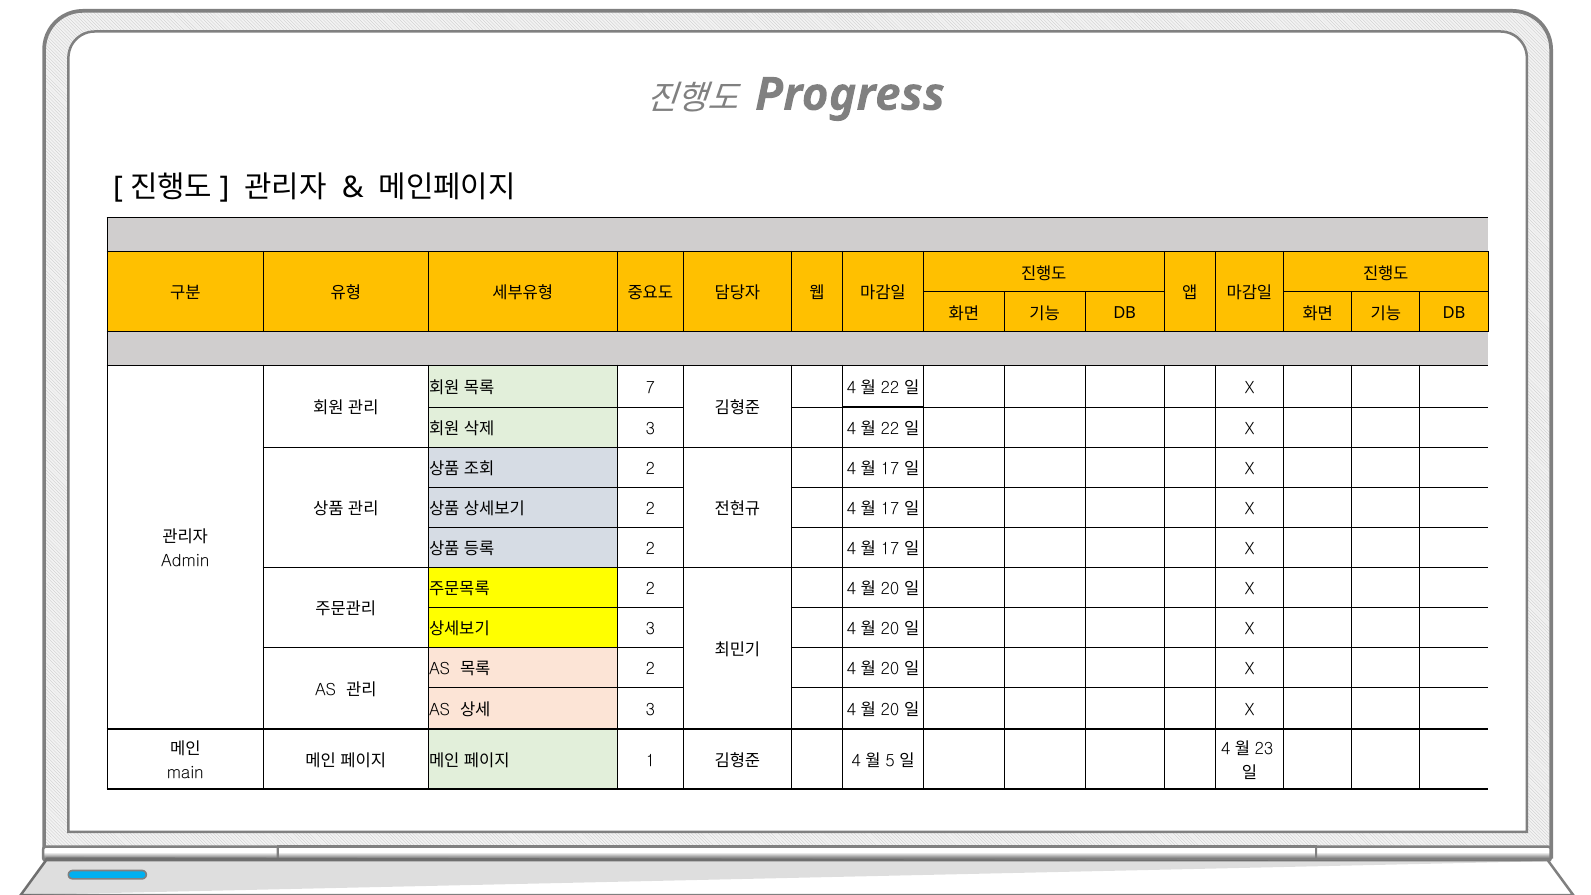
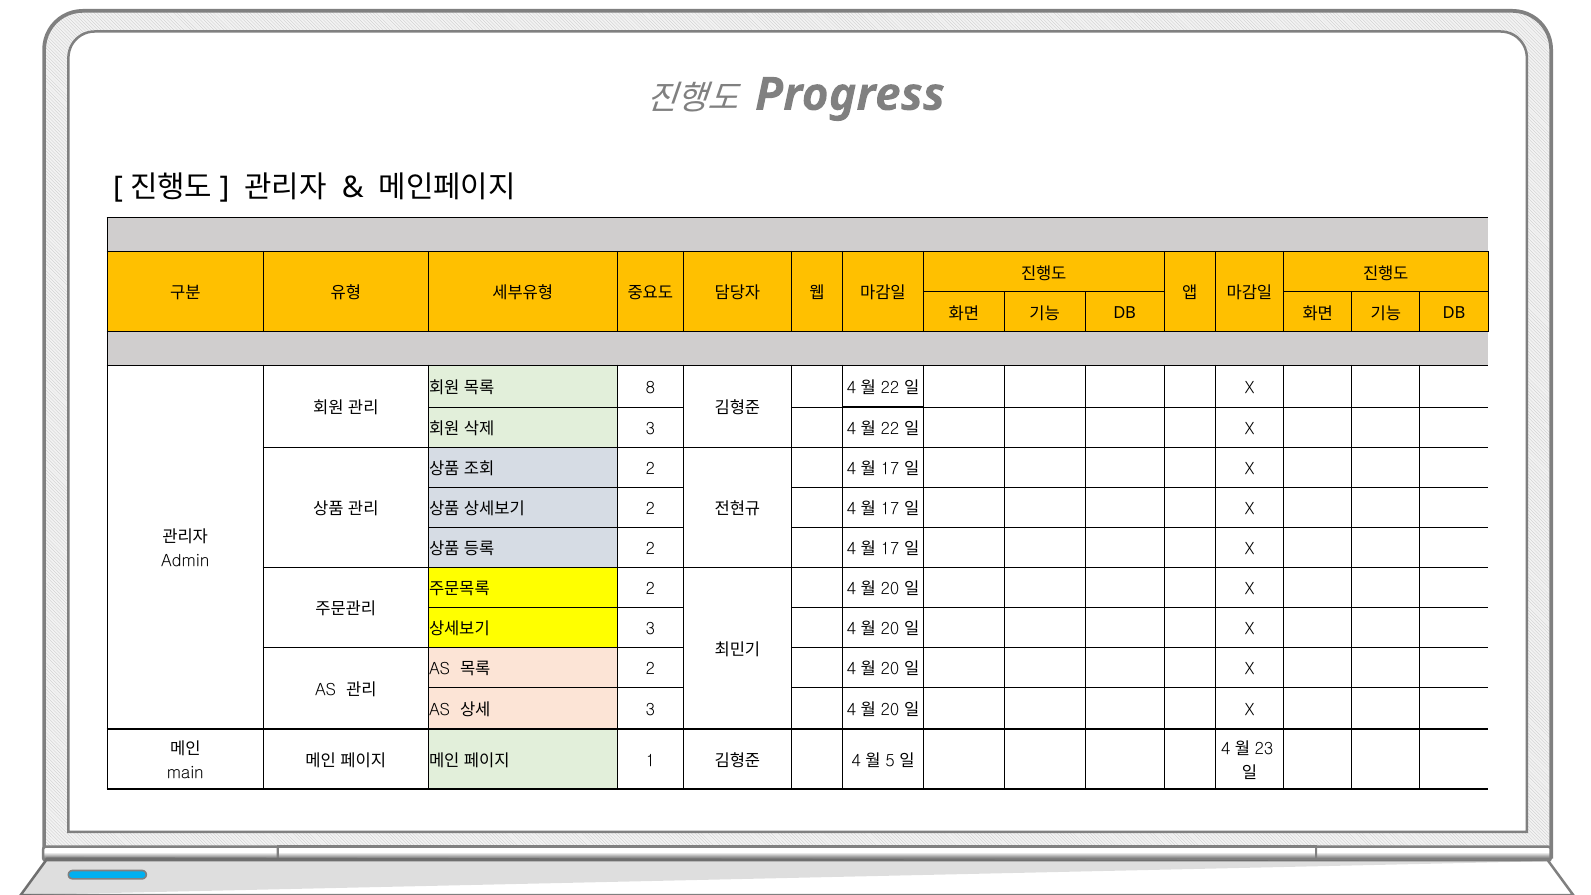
7: 7 -> 8 (650, 388)
